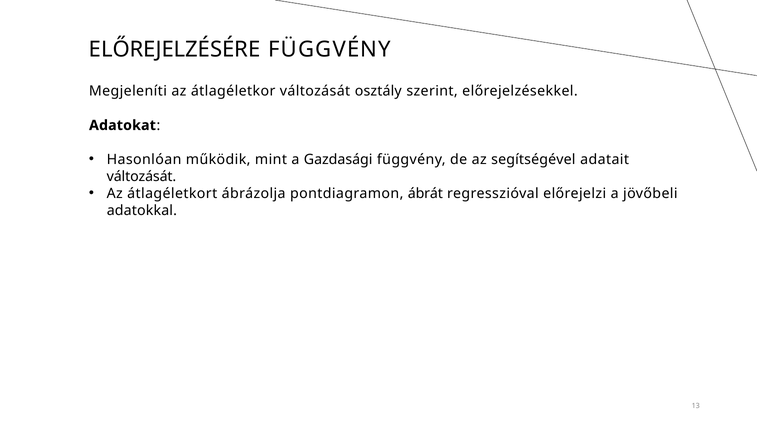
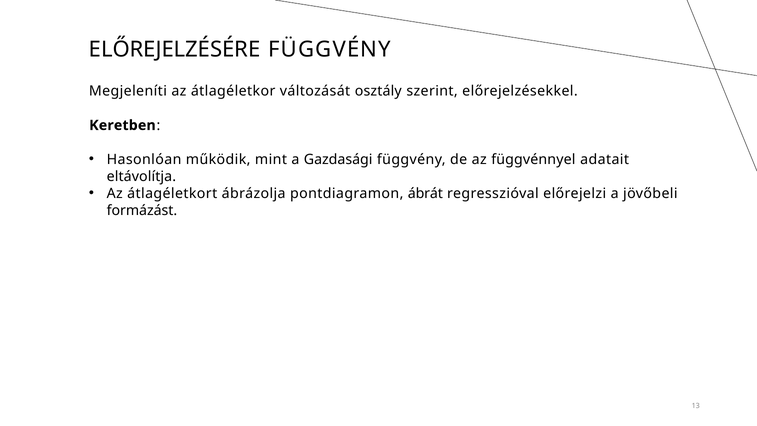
Adatokat: Adatokat -> Keretben (122, 125)
segítségével: segítségével -> függvénnyel (533, 159)
változását: változását -> eltávolítja (141, 176)
adatokkal: adatokkal -> formázást (142, 210)
